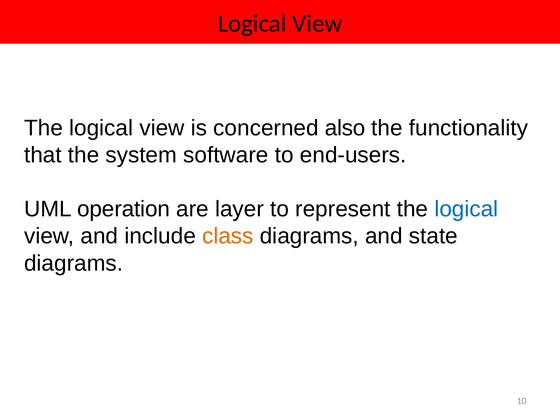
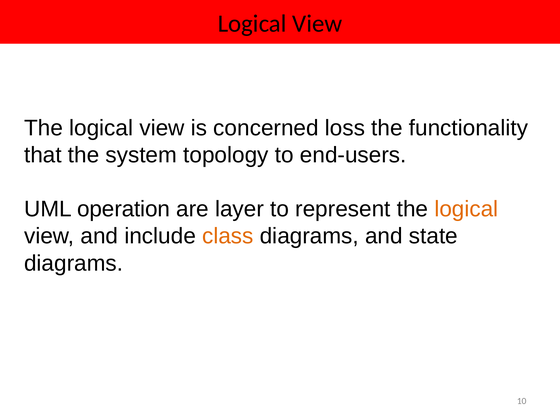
also: also -> loss (345, 128)
software: software -> topology (226, 155)
logical colour: blue -> orange (466, 209)
